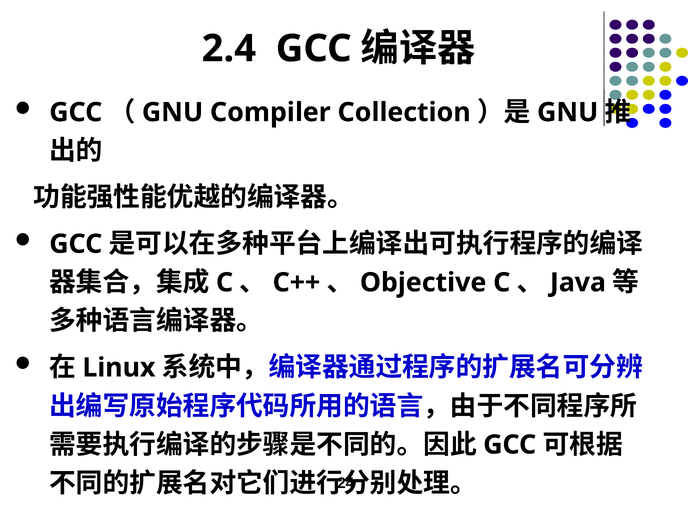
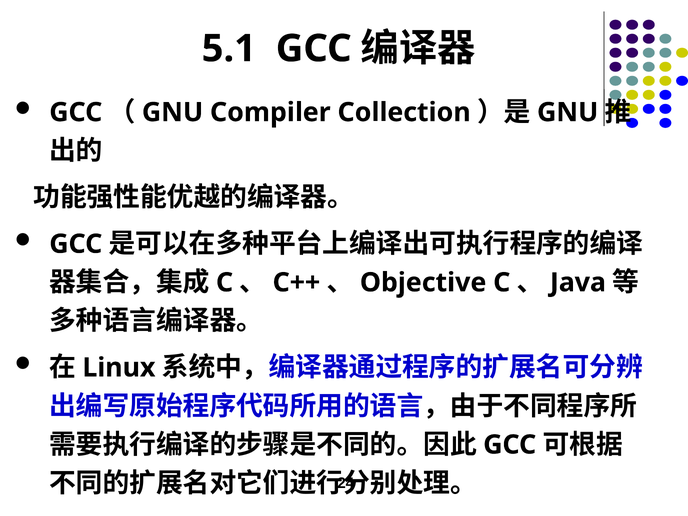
2.4: 2.4 -> 5.1 (229, 49)
